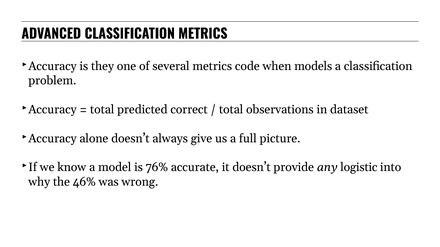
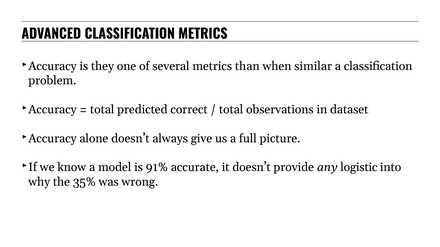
code: code -> than (247, 66)
models: models -> similar (313, 66)
76%: 76% -> 91% (157, 167)
46%: 46% -> 35% (84, 182)
